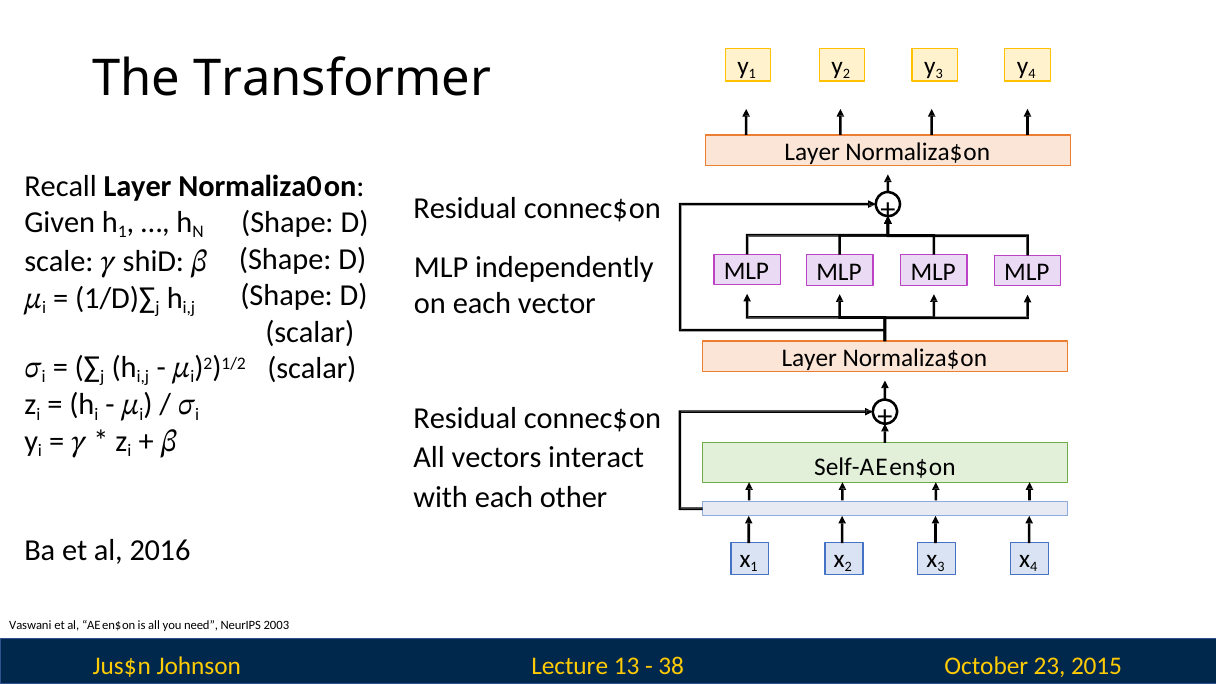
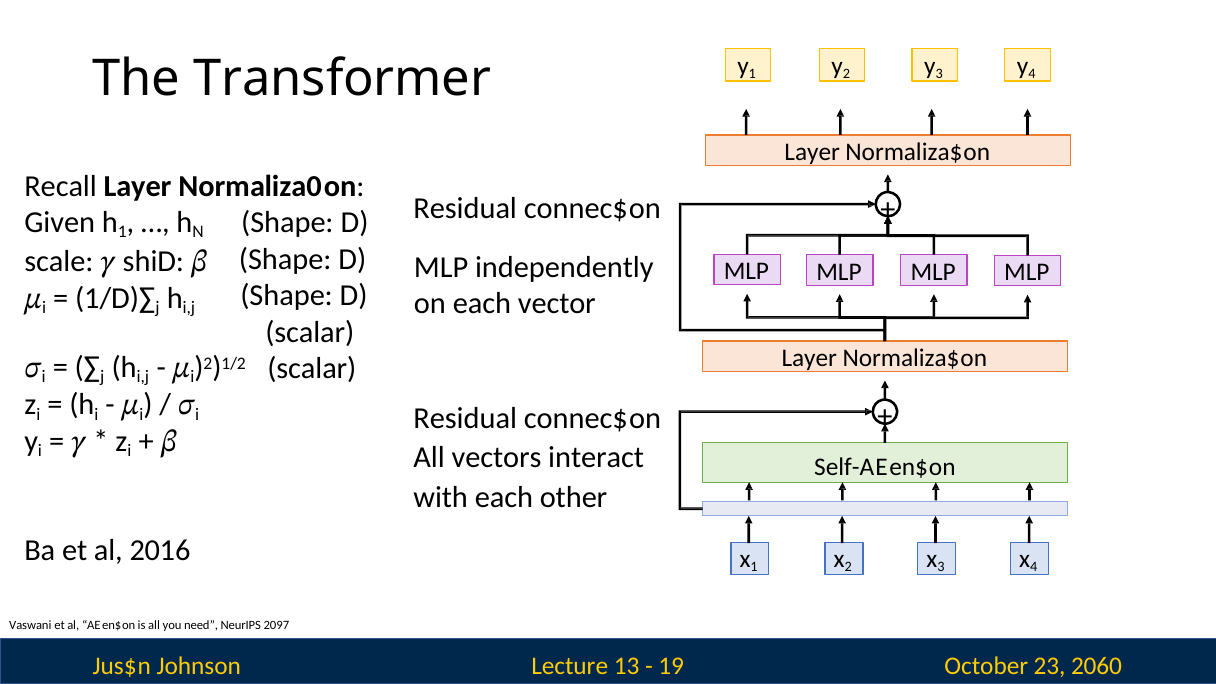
2003: 2003 -> 2097 (276, 625)
2015: 2015 -> 2060 (1096, 666)
38: 38 -> 19 (671, 666)
